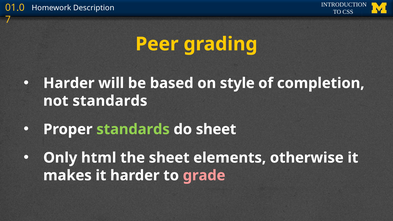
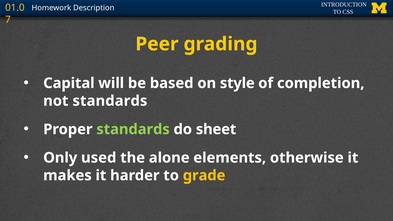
Harder: Harder -> Capital (69, 83)
html: html -> used (99, 158)
the sheet: sheet -> alone (169, 158)
grade colour: pink -> yellow (204, 175)
